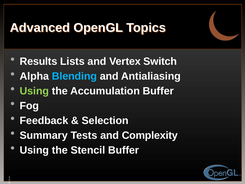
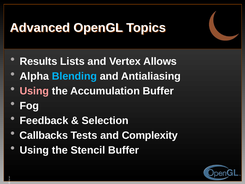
Switch: Switch -> Allows (160, 61)
Using colour: light green -> pink (34, 91)
Summary: Summary -> Callbacks (44, 135)
